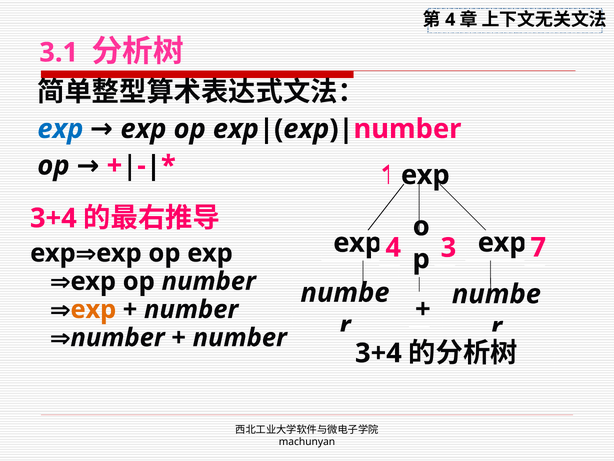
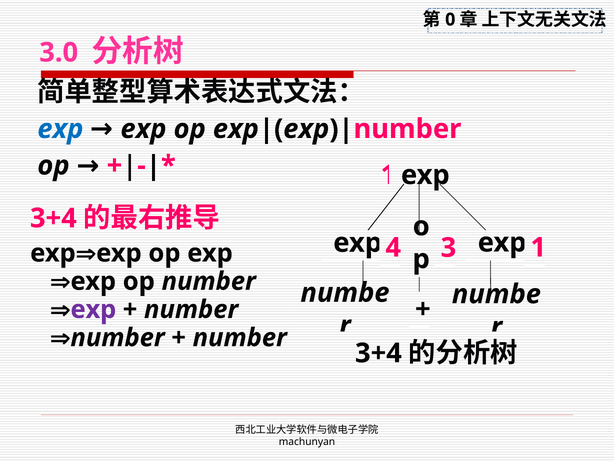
4: 4 -> 0 (450, 20)
3.1: 3.1 -> 3.0 (59, 52)
7: 7 -> 1 (538, 247)
exp colour: orange -> purple (93, 309)
